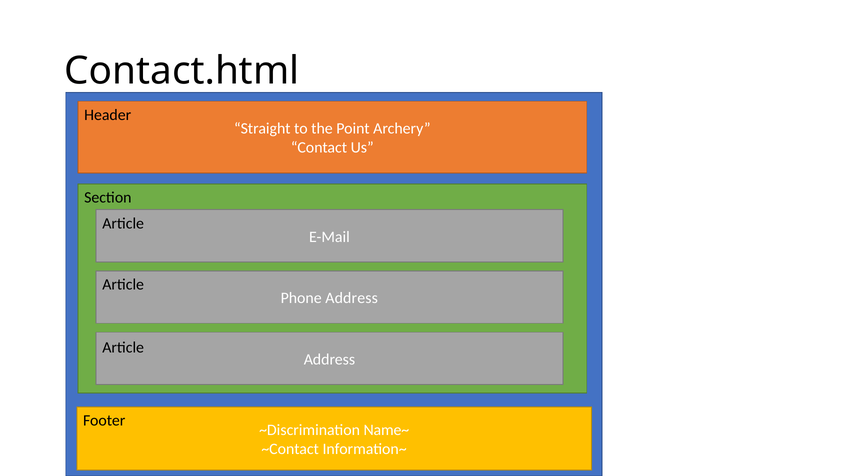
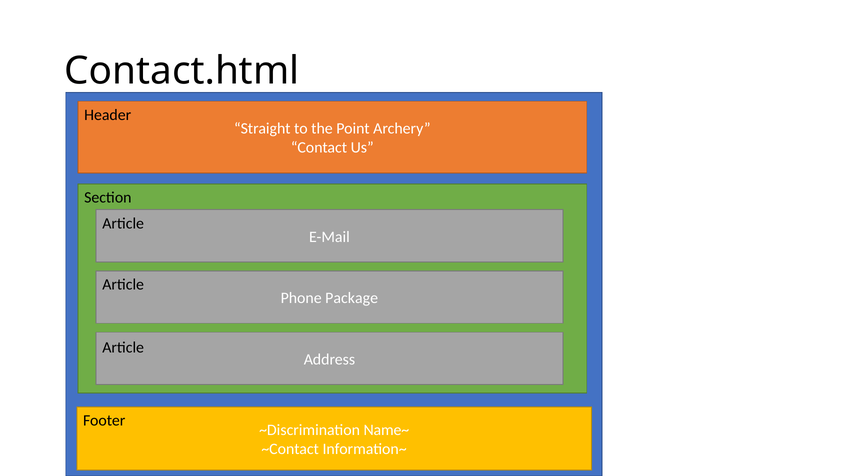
Phone Address: Address -> Package (352, 298)
